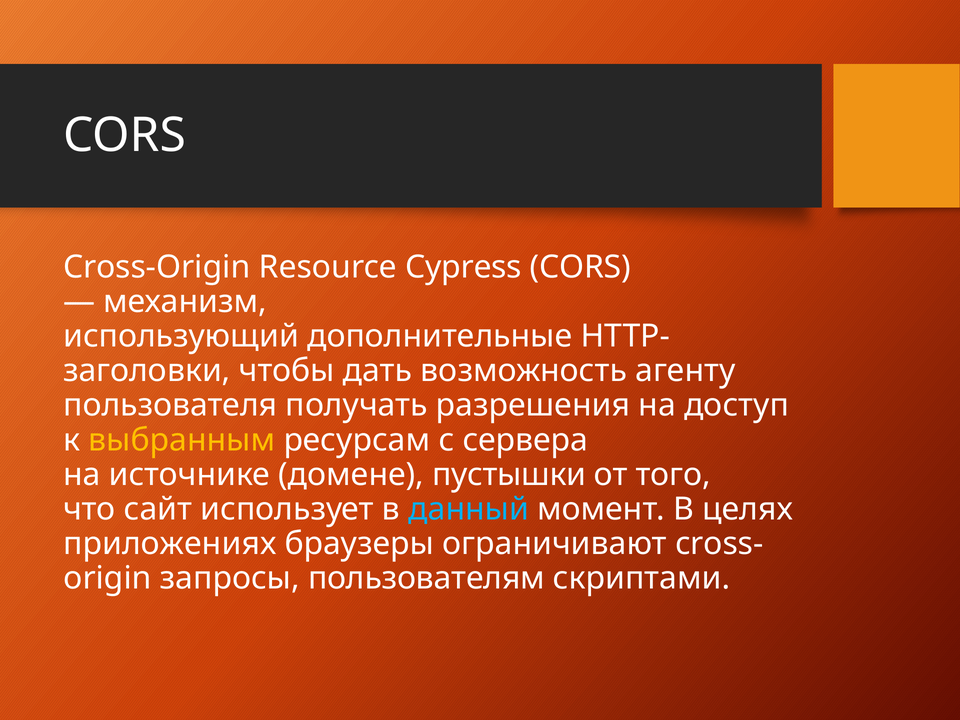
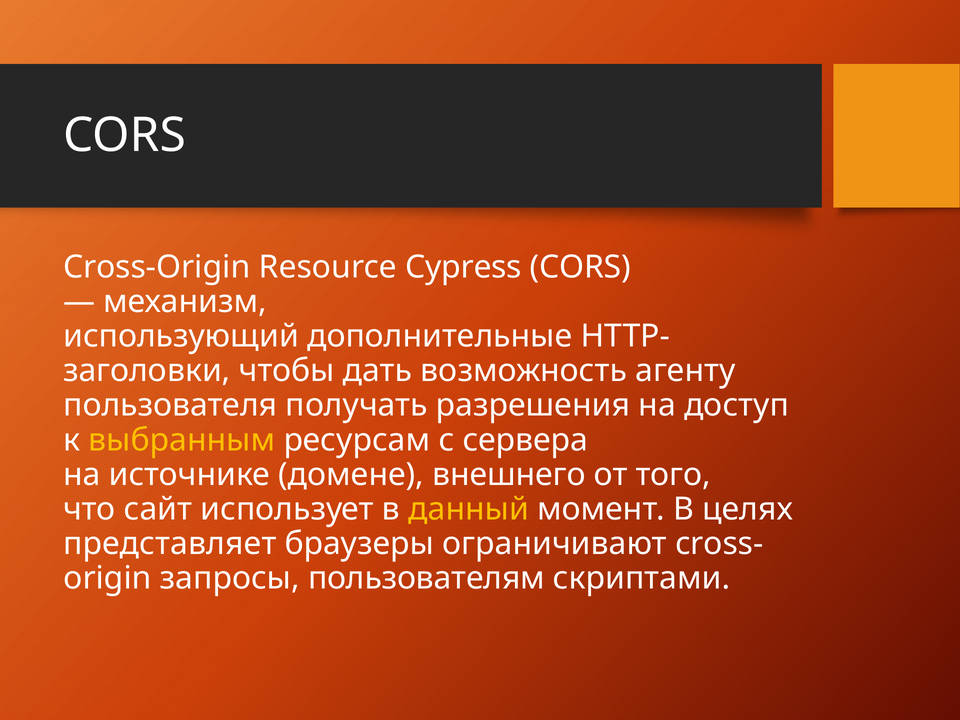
пустышки: пустышки -> внешнего (509, 475)
данный colour: light blue -> yellow (469, 509)
приложениях: приложениях -> представляет (170, 544)
